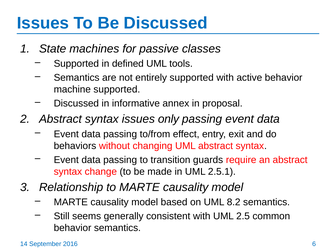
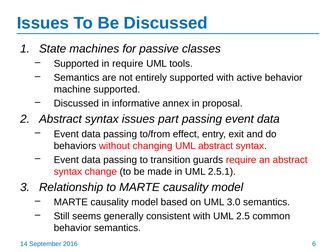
in defined: defined -> require (128, 64)
only: only -> part (168, 119)
8.2: 8.2 -> 3.0 (234, 202)
